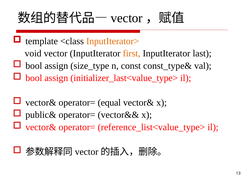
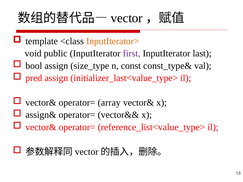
void vector: vector -> public (56, 54)
first colour: orange -> purple (132, 54)
bool: bool -> pred (34, 78)
equal: equal -> array (109, 103)
public&: public& -> assign& (41, 115)
